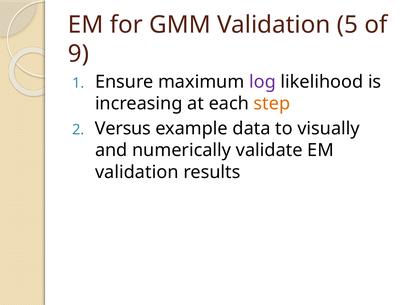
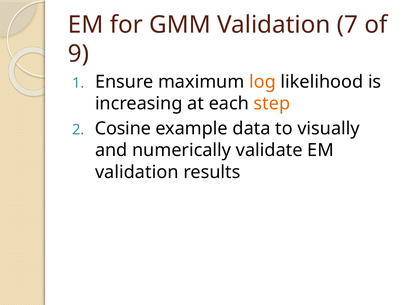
5: 5 -> 7 (347, 25)
log colour: purple -> orange (262, 82)
Versus: Versus -> Cosine (123, 129)
